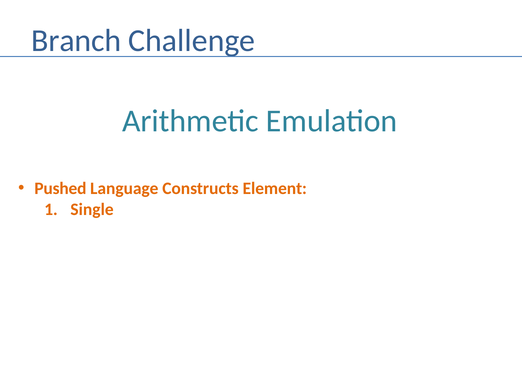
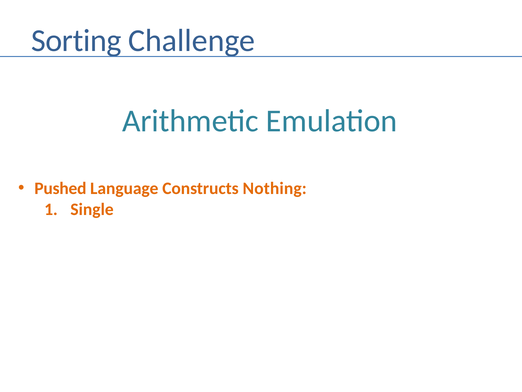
Branch: Branch -> Sorting (76, 41)
Element: Element -> Nothing (275, 188)
